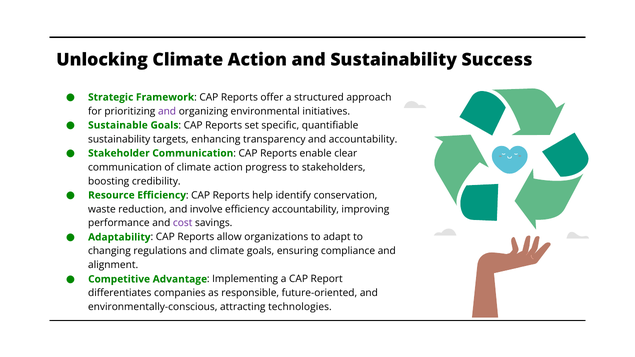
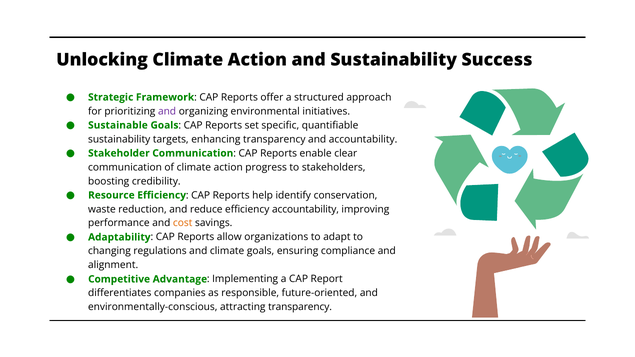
involve: involve -> reduce (206, 209)
cost colour: purple -> orange (183, 223)
attracting technologies: technologies -> transparency (300, 307)
